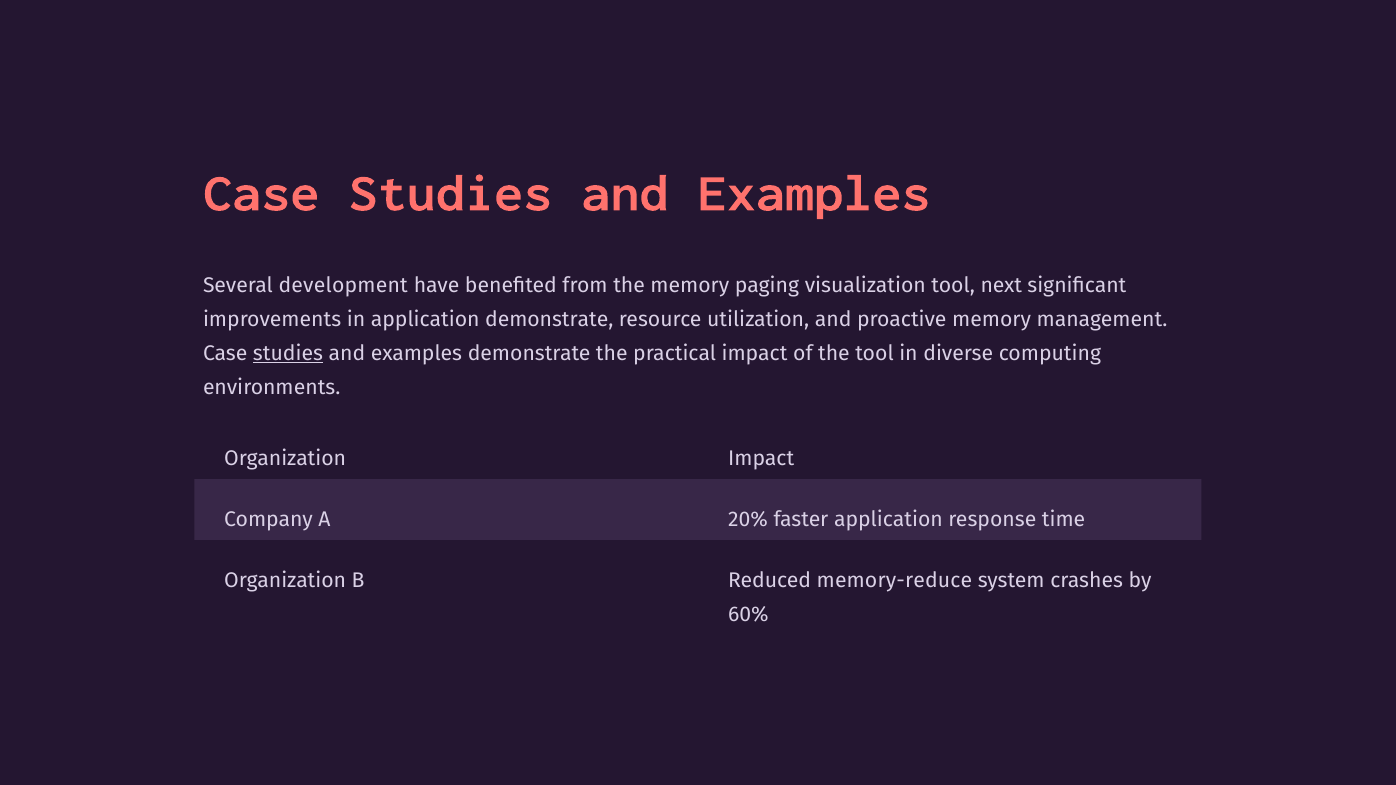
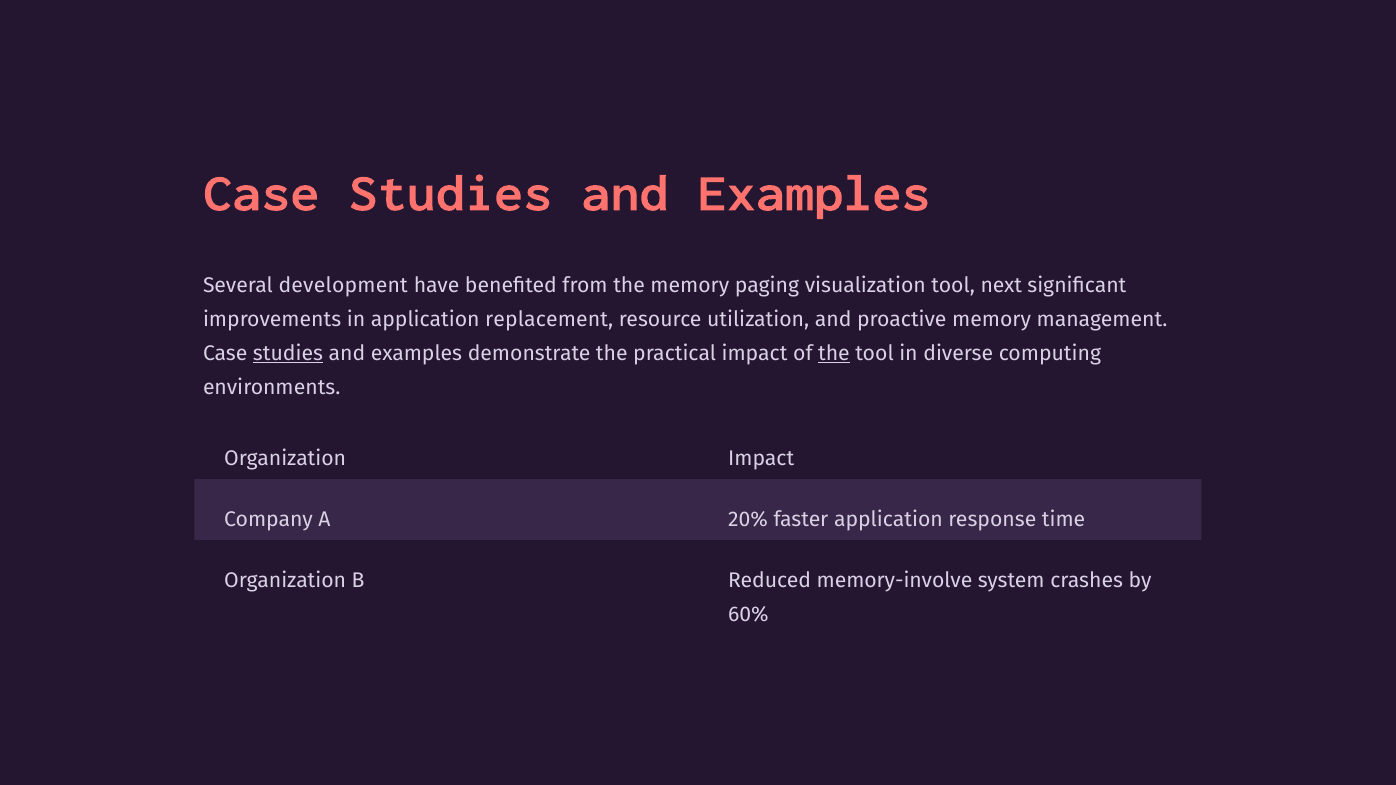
application demonstrate: demonstrate -> replacement (549, 320)
the underline: none -> present (834, 354)
memory-reduce: memory-reduce -> memory-involve (895, 581)
